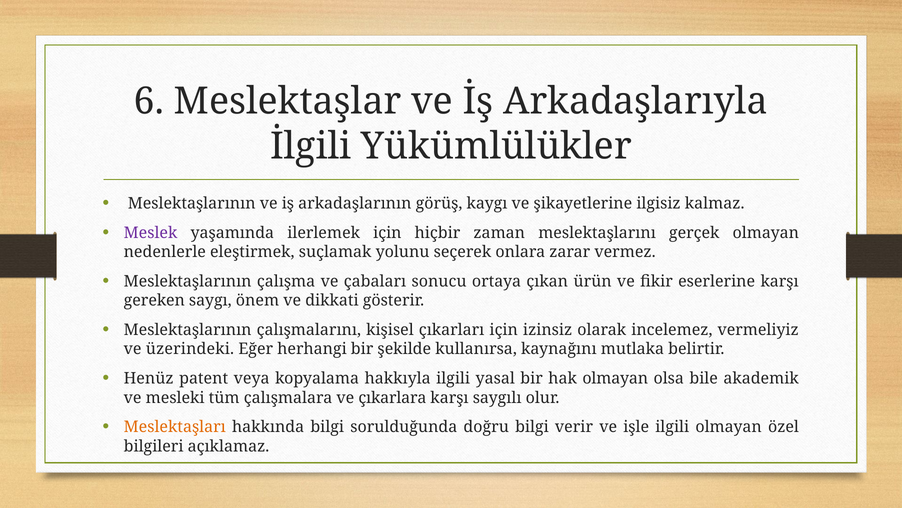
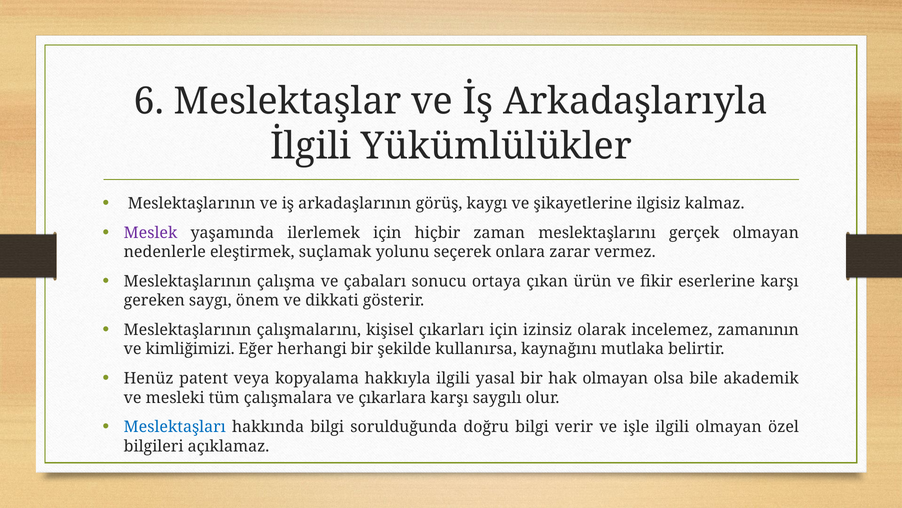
vermeliyiz: vermeliyiz -> zamanının (758, 330)
üzerindeki: üzerindeki -> kimliğimizi (190, 349)
Meslektaşları colour: orange -> blue (175, 427)
